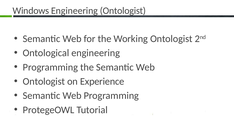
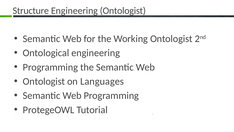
Windows: Windows -> Structure (31, 11)
Experience: Experience -> Languages (102, 81)
